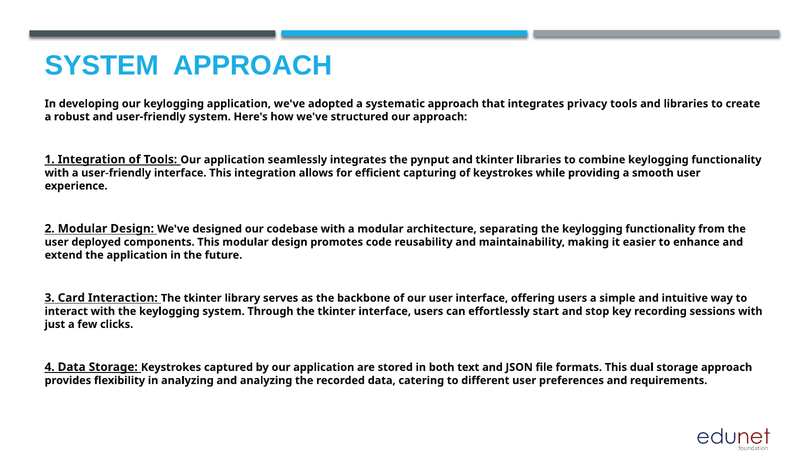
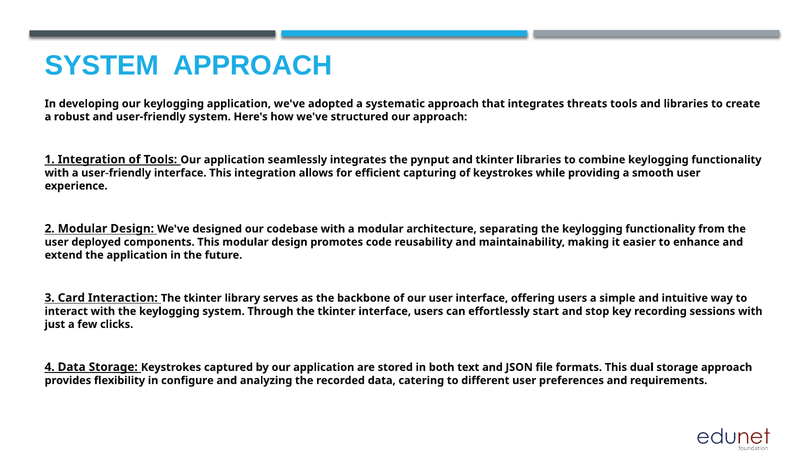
privacy: privacy -> threats (587, 104)
in analyzing: analyzing -> configure (187, 381)
